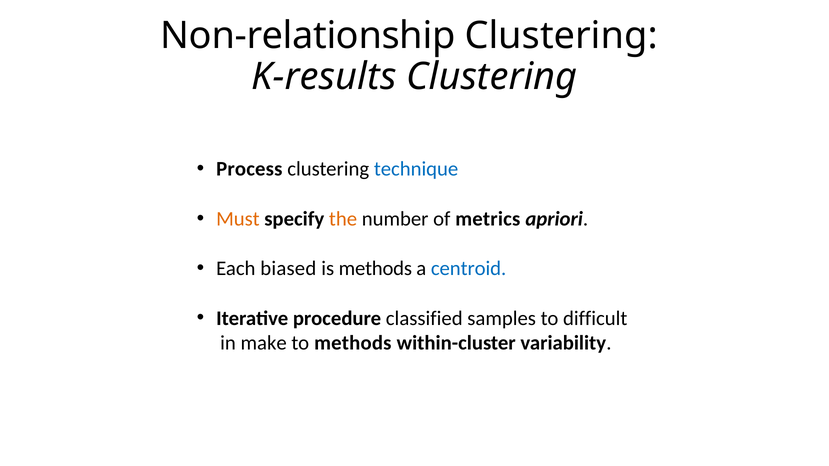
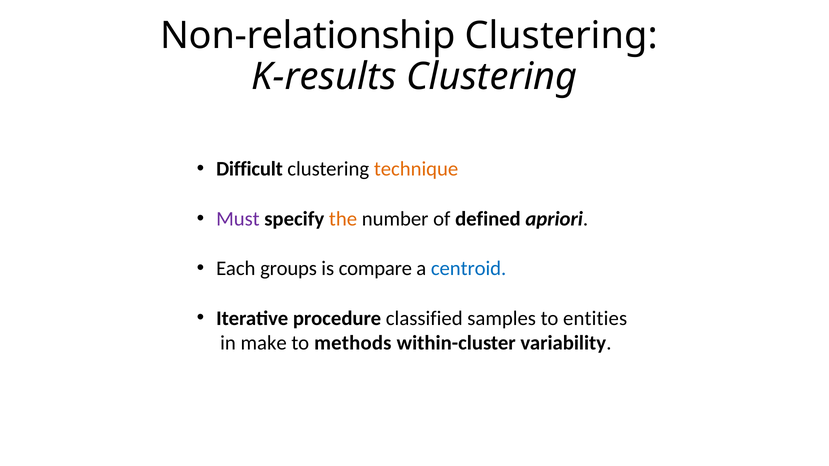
Process: Process -> Difficult (249, 169)
technique colour: blue -> orange (416, 169)
Must colour: orange -> purple (238, 219)
metrics: metrics -> defined (488, 219)
biased: biased -> groups (289, 269)
is methods: methods -> compare (375, 269)
difficult: difficult -> entities (595, 318)
